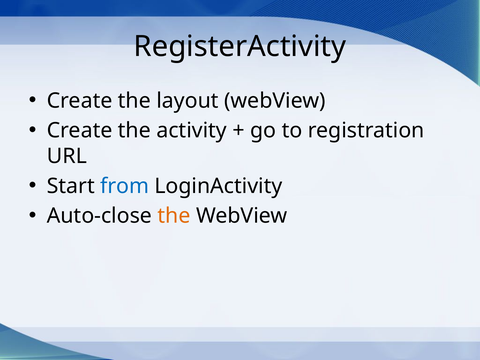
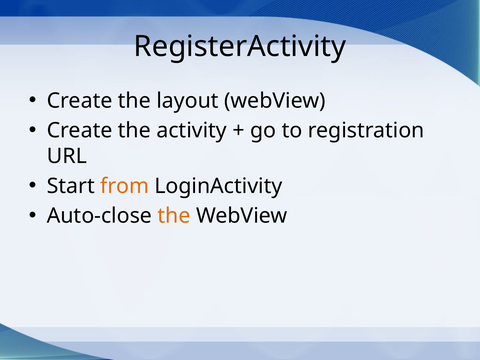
from colour: blue -> orange (125, 186)
